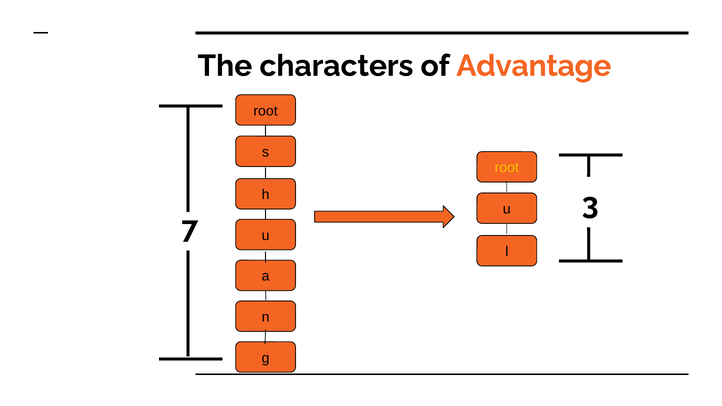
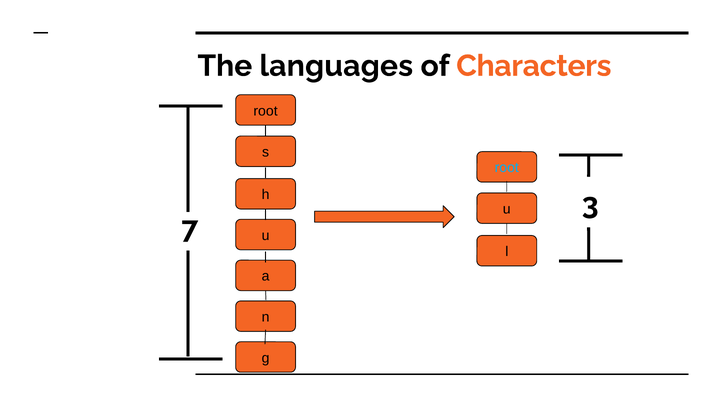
characters: characters -> languages (336, 66)
Advantage: Advantage -> Characters (534, 66)
root colour: yellow -> light blue (507, 168)
